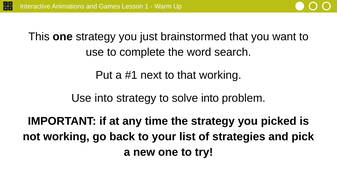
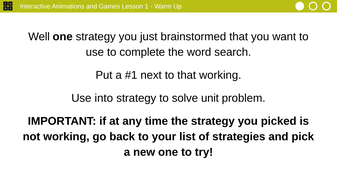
This: This -> Well (39, 37)
solve into: into -> unit (210, 98)
